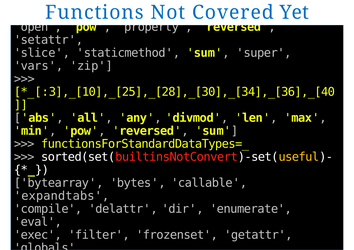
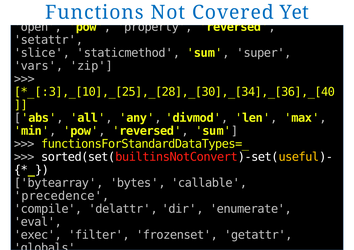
expandtabs: expandtabs -> precedence (62, 196)
